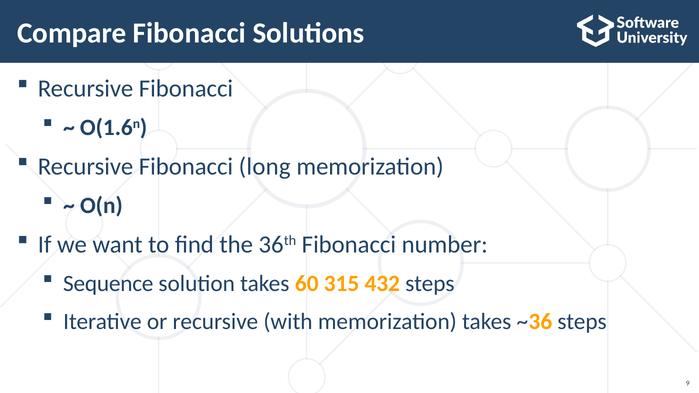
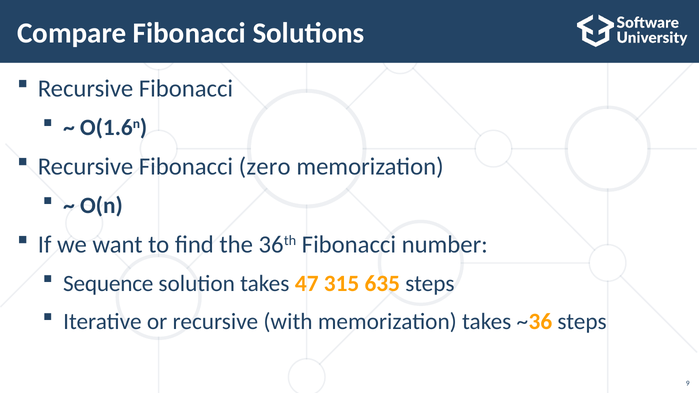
long: long -> zero (265, 167)
60: 60 -> 47 (307, 284)
432: 432 -> 635 (382, 284)
